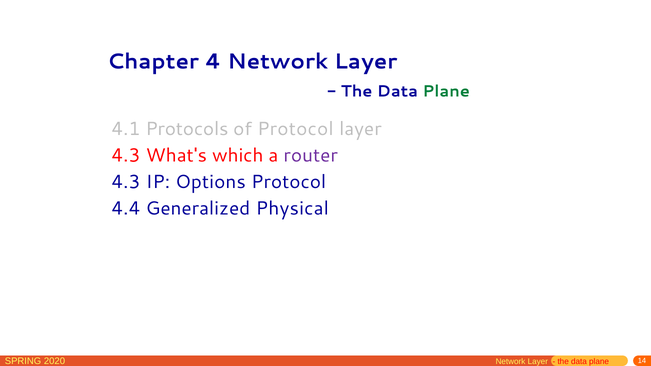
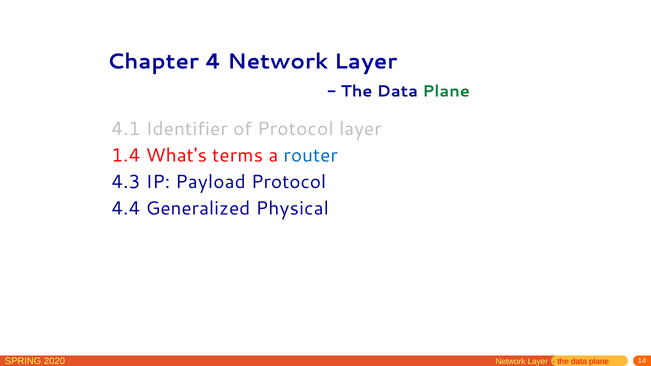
Protocols: Protocols -> Identifier (187, 129)
4.3: 4.3 -> 1.4 (126, 156)
which: which -> terms (238, 156)
router colour: purple -> blue (311, 156)
Options: Options -> Payload (211, 182)
